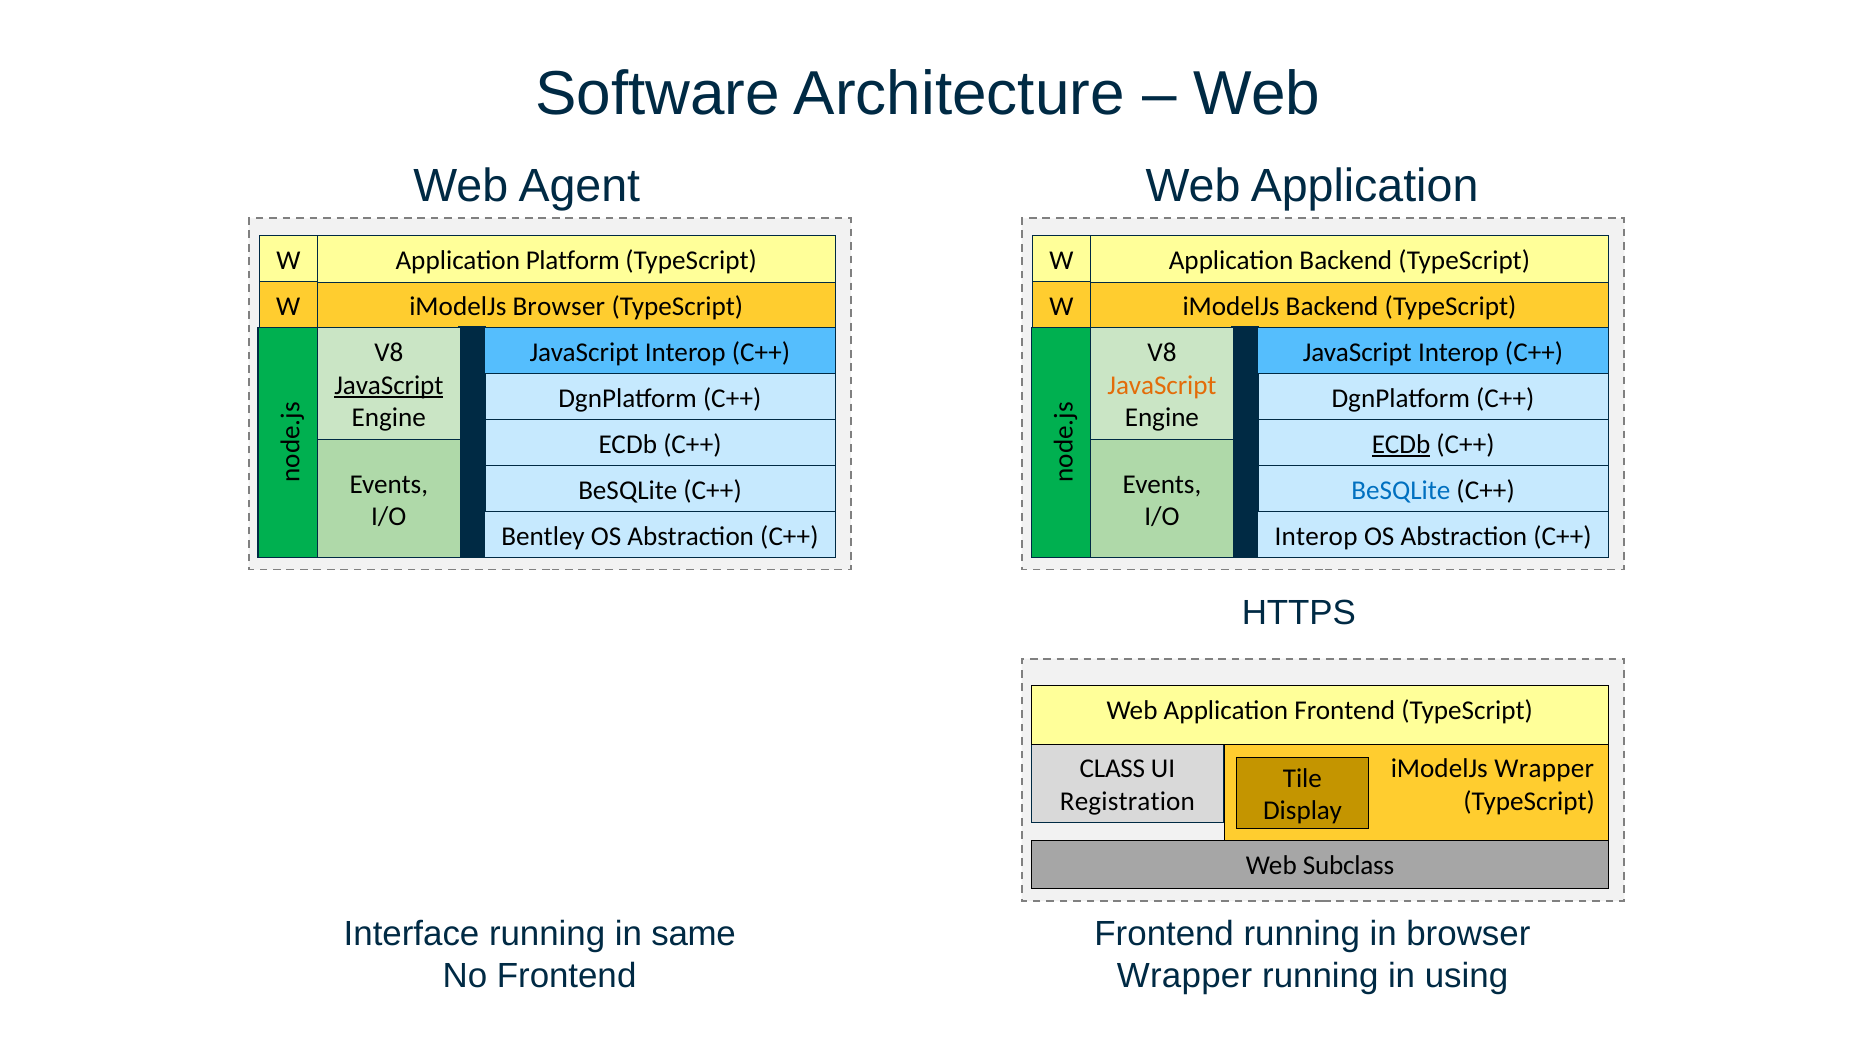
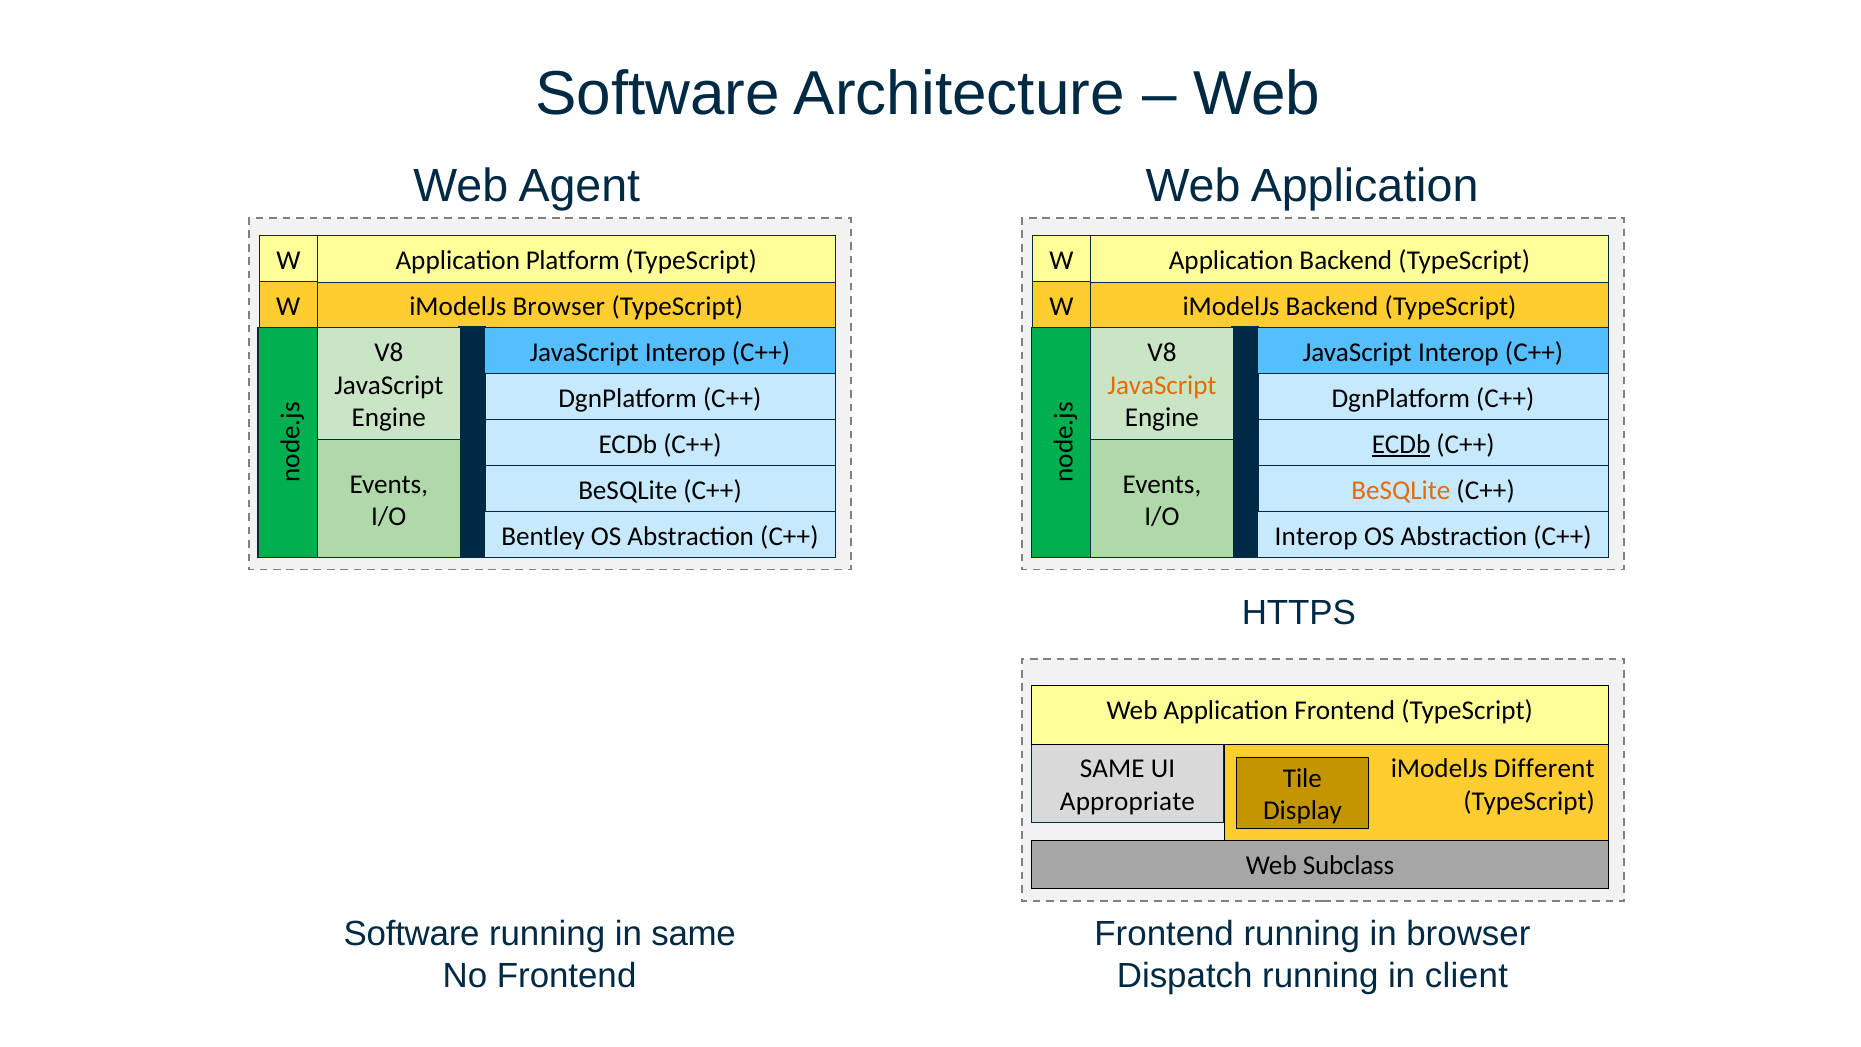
JavaScript underline: present -> none (389, 385)
BeSQLite colour: blue -> orange (1401, 490)
CLASS: CLASS -> SAME (1112, 769)
iModelJs Wrapper: Wrapper -> Different (1544, 769)
Registration: Registration -> Appropriate (1127, 801)
Interface: Interface -> Software (412, 934)
Wrapper: Wrapper -> Dispatch (1185, 976)
using: using -> client (1466, 976)
